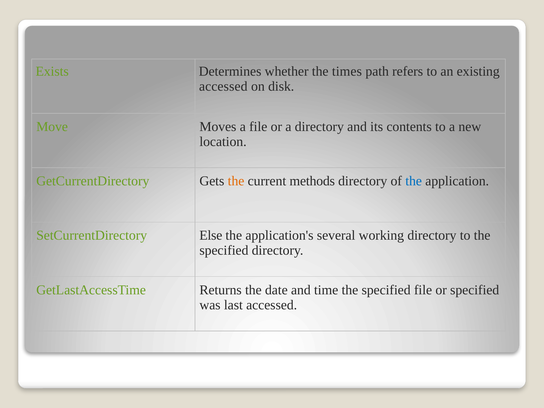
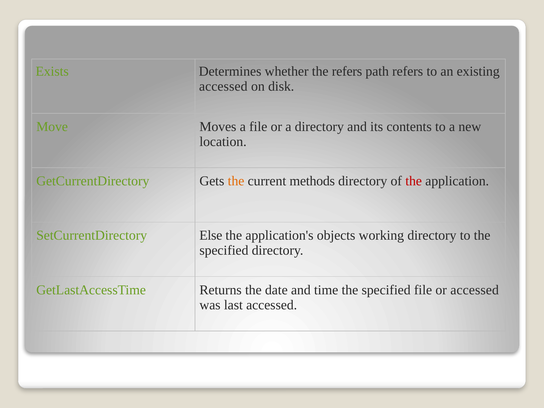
the times: times -> refers (347, 71)
the colour: blue -> red (414, 181)
several: several -> objects (336, 235)
or specified: specified -> accessed (475, 290)
